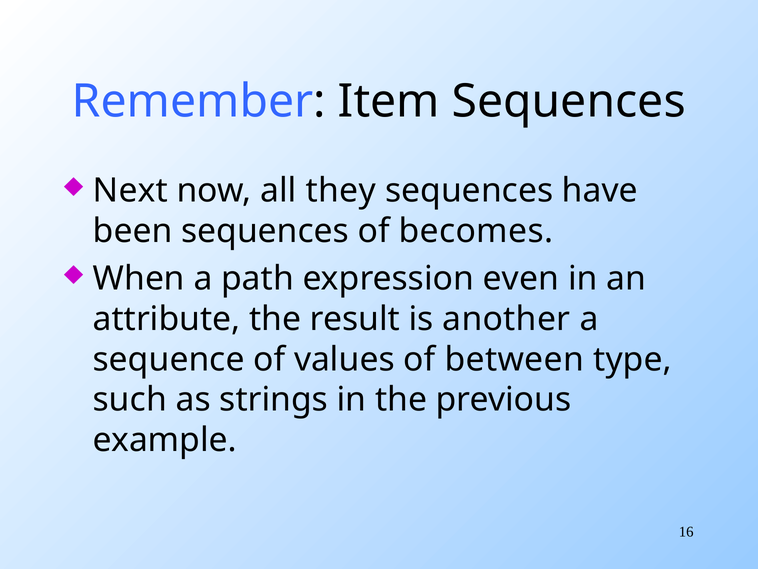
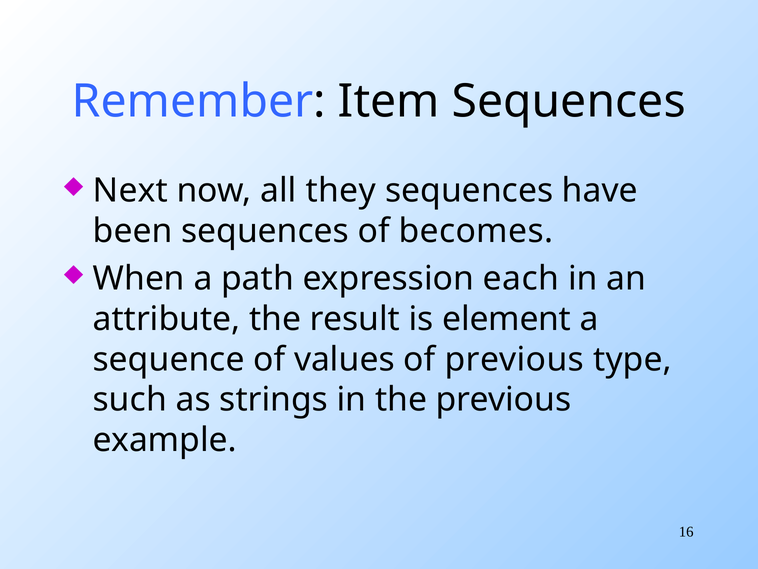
even: even -> each (521, 278)
another: another -> element (507, 319)
of between: between -> previous (514, 359)
